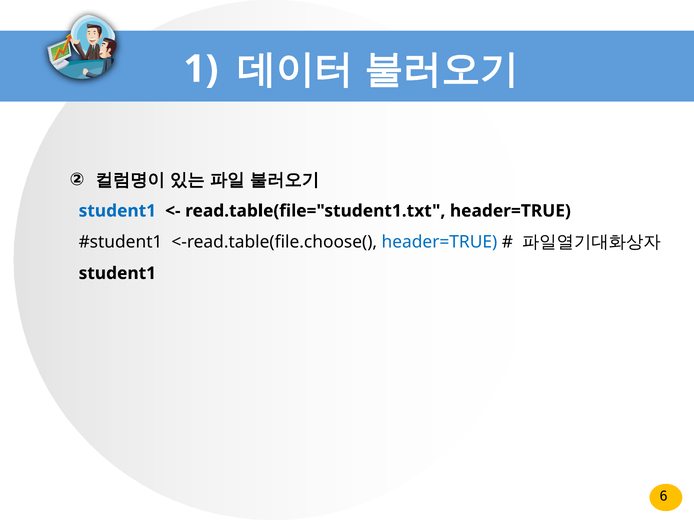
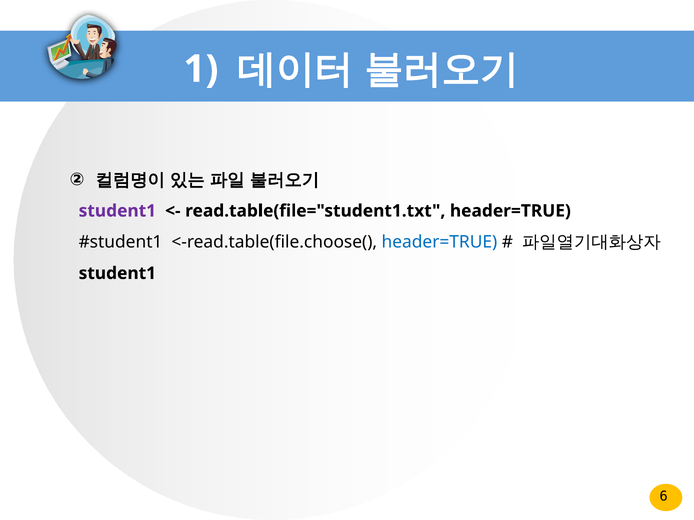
student1 colour: blue -> purple (117, 211)
